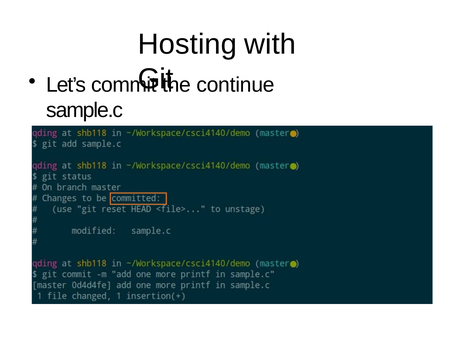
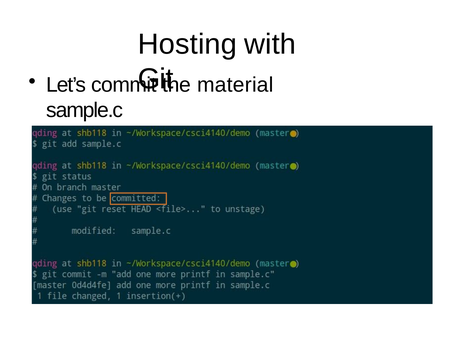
continue: continue -> material (235, 85)
